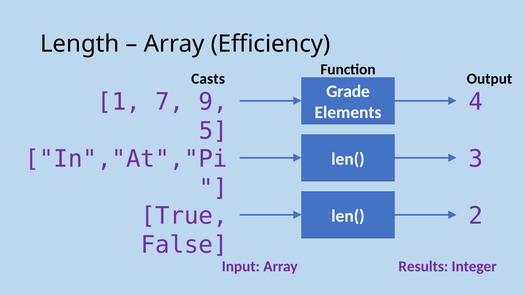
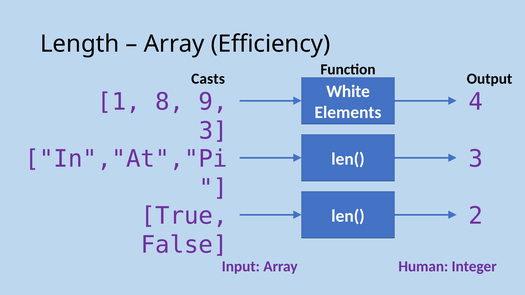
Grade: Grade -> White (348, 92)
7: 7 -> 8 (170, 102)
5: 5 -> 3 (213, 131)
Results: Results -> Human (423, 267)
